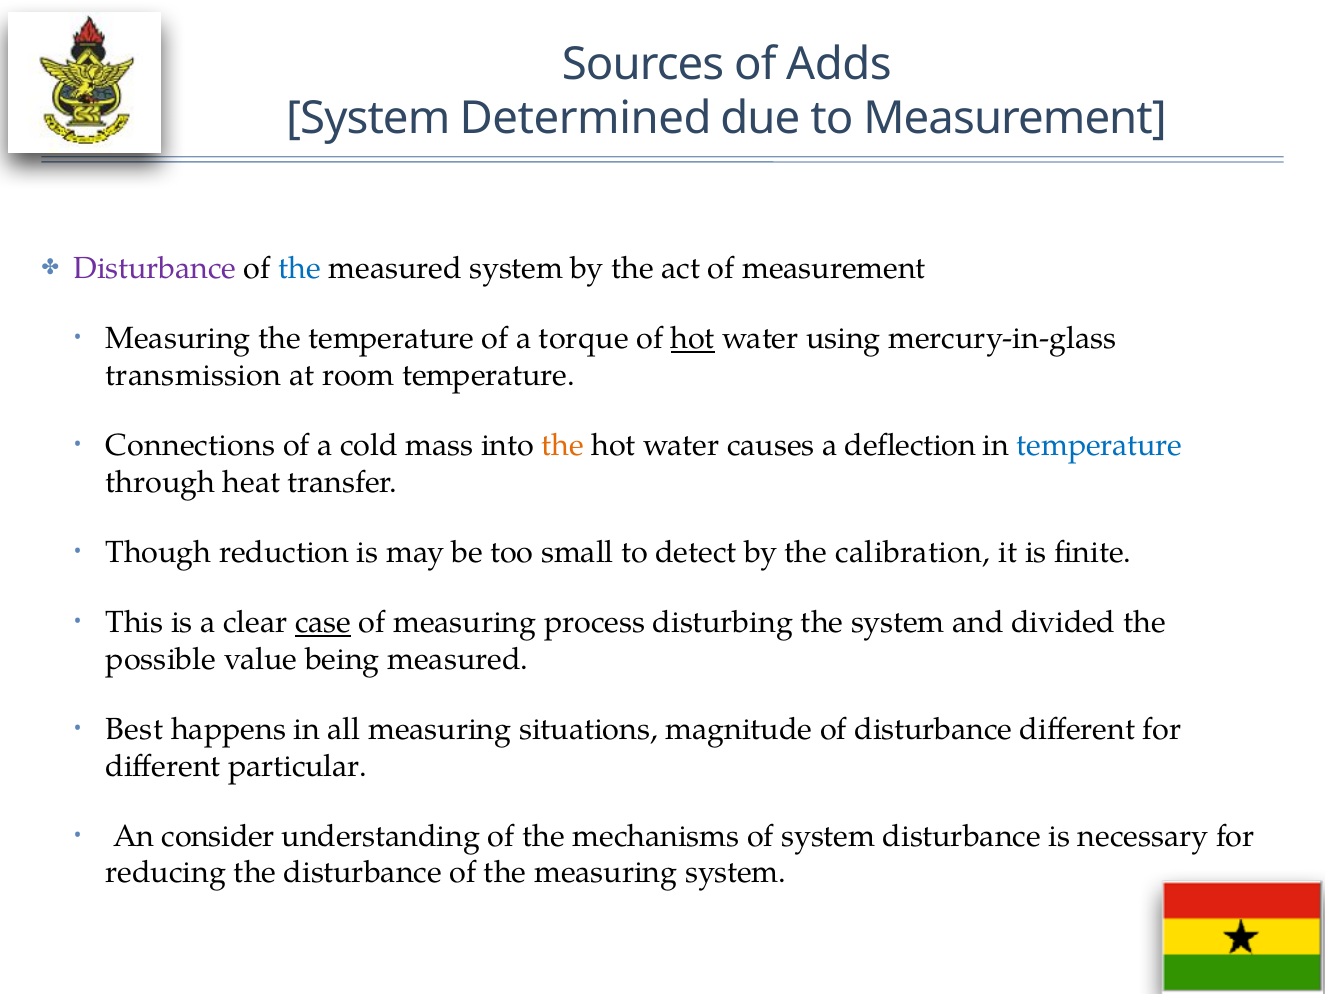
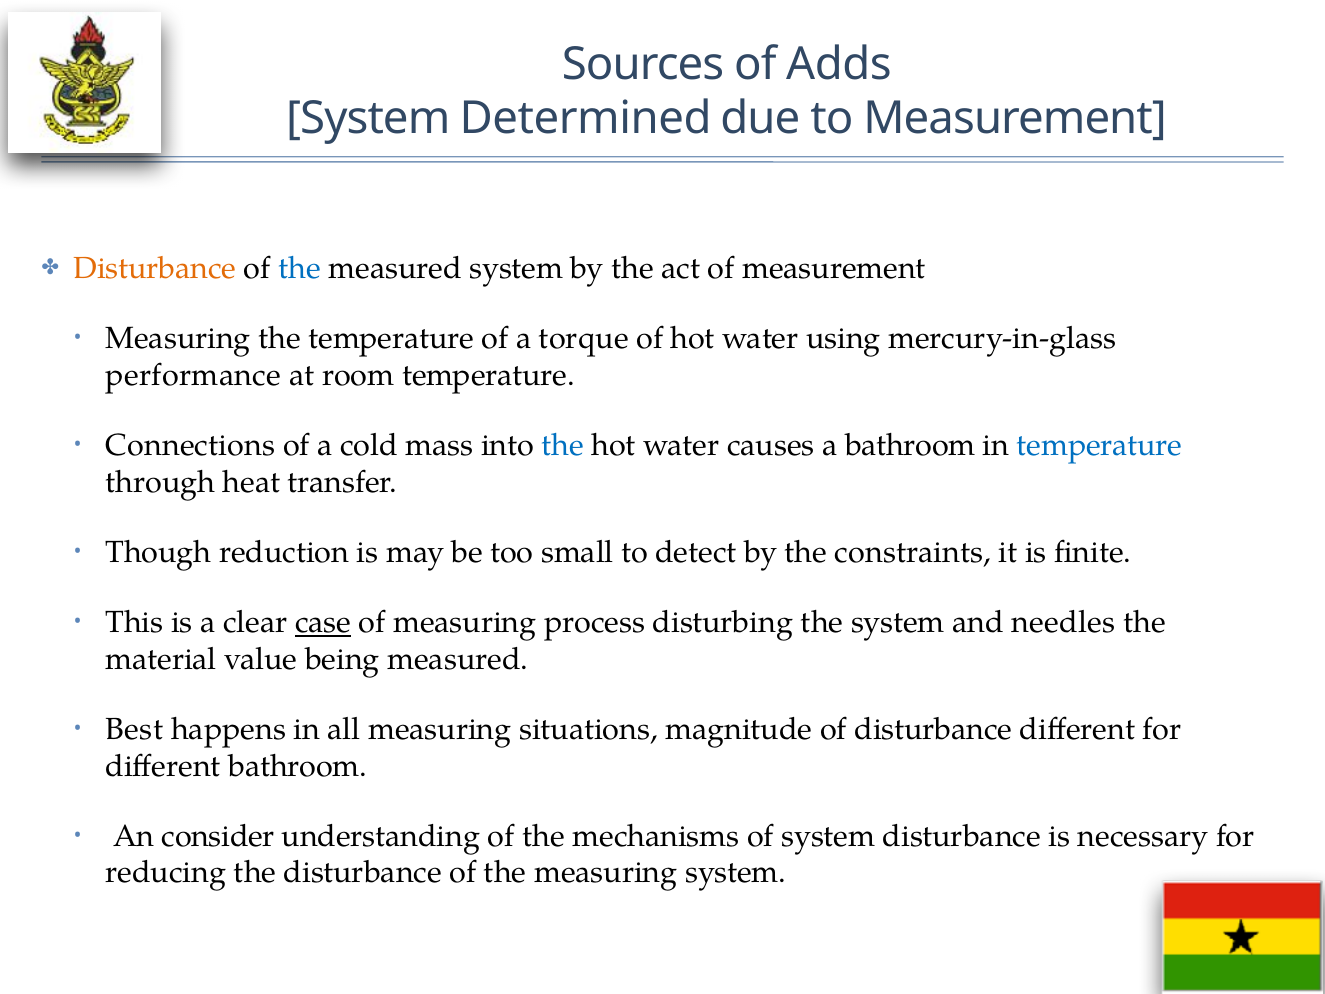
Disturbance colour: purple -> orange (155, 268)
hot underline: present -> none (693, 339)
transmission: transmission -> performance (194, 375)
the colour: orange -> blue (563, 445)
a deflection: deflection -> bathroom (910, 445)
calibration: calibration -> constraints (913, 552)
divided: divided -> needles (1063, 622)
possible: possible -> material (161, 659)
different particular: particular -> bathroom (298, 766)
